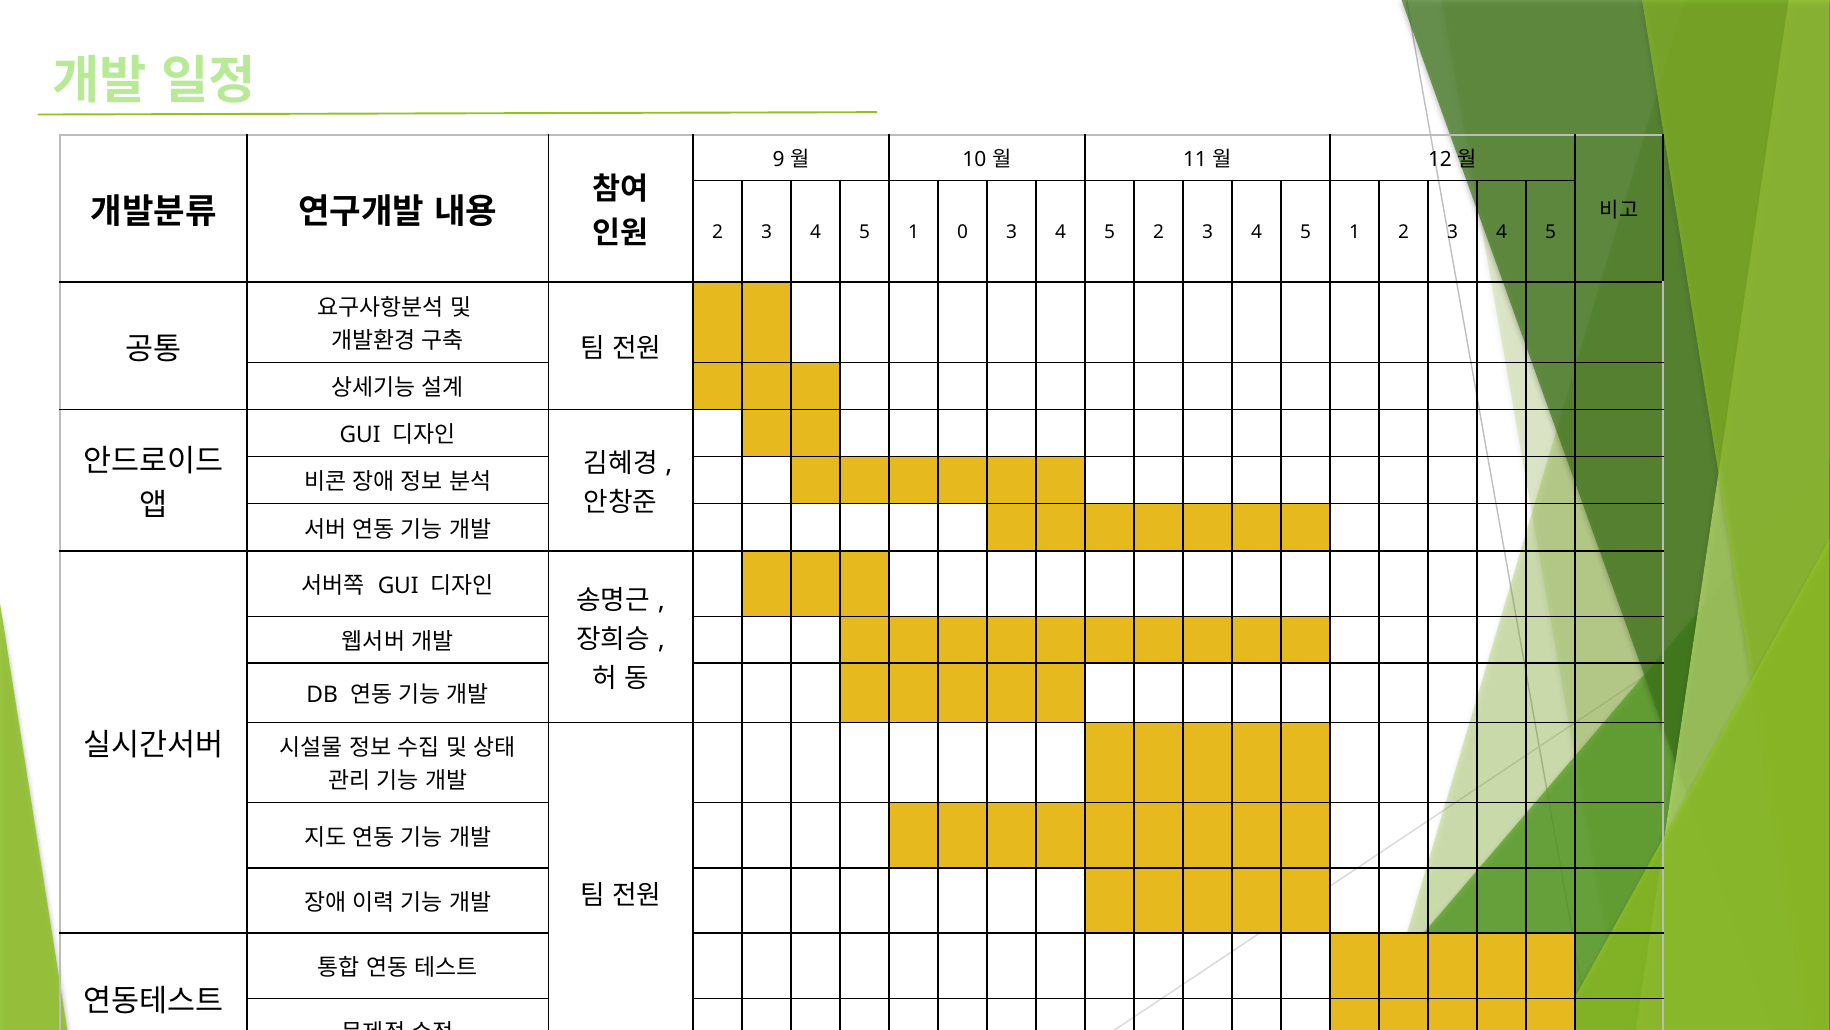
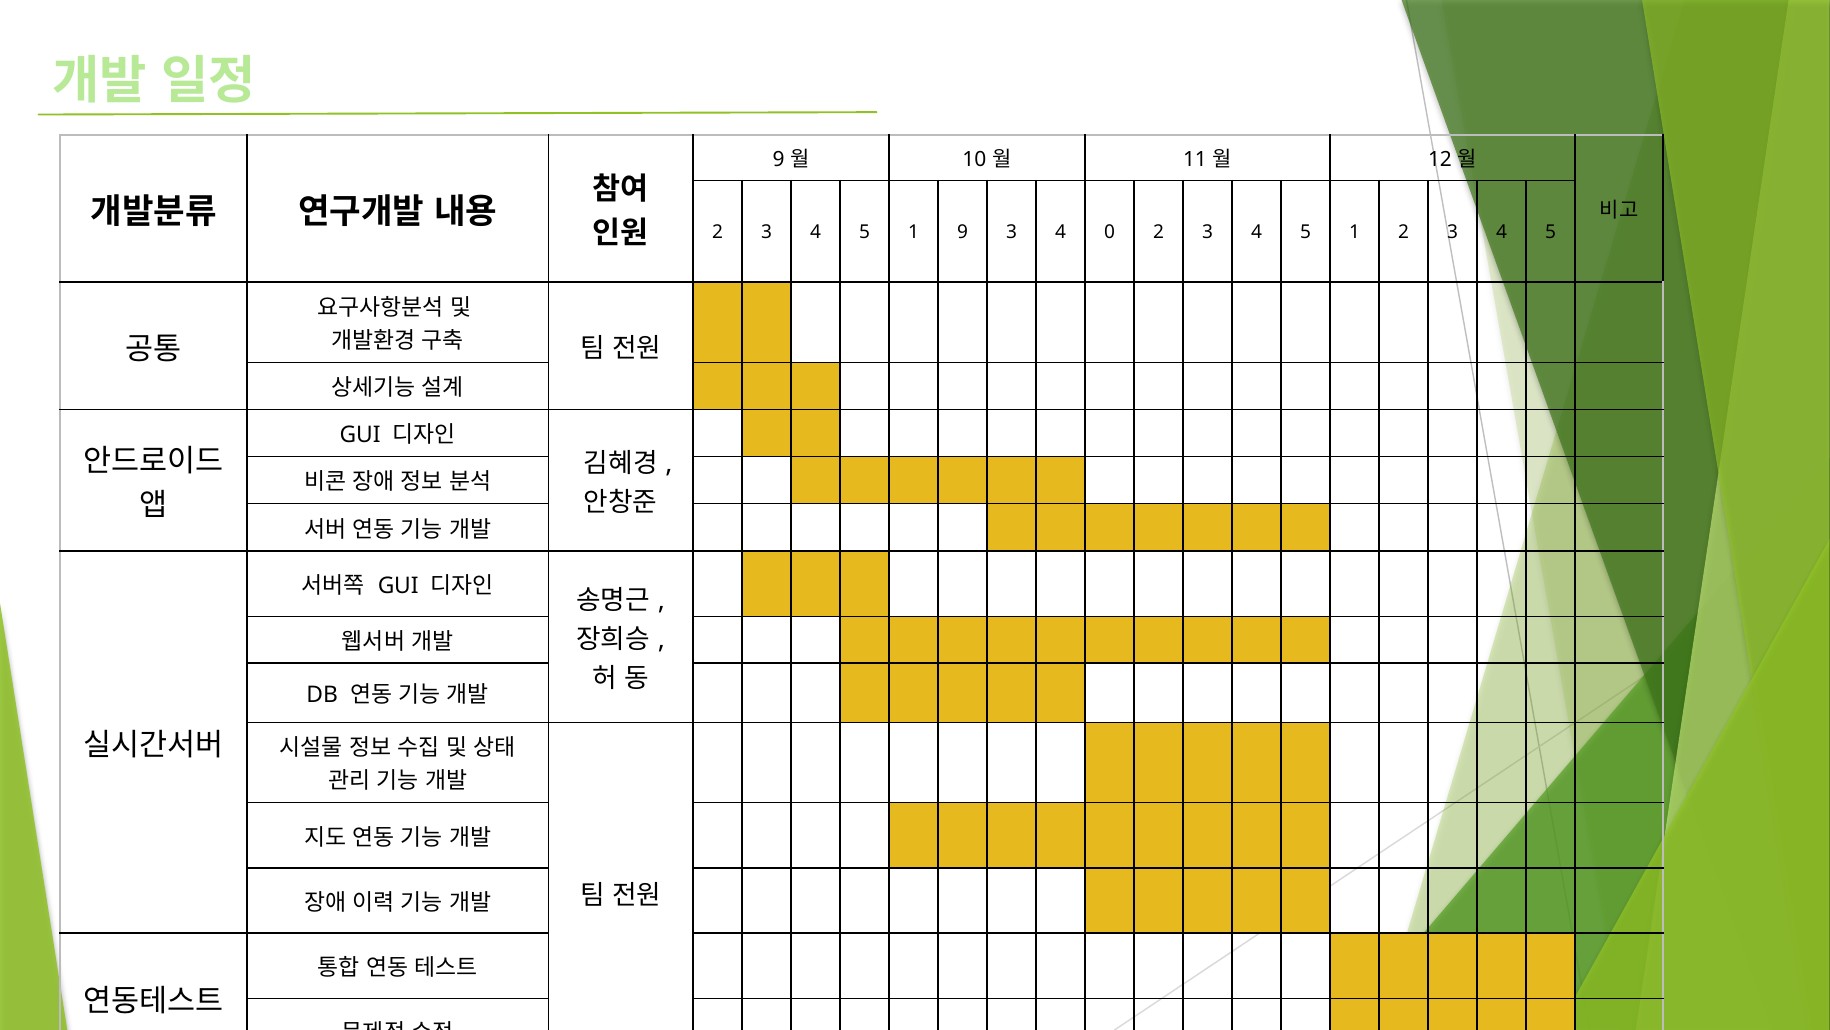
1 0: 0 -> 9 (963, 232)
5: 5 -> 0 (1110, 232)
